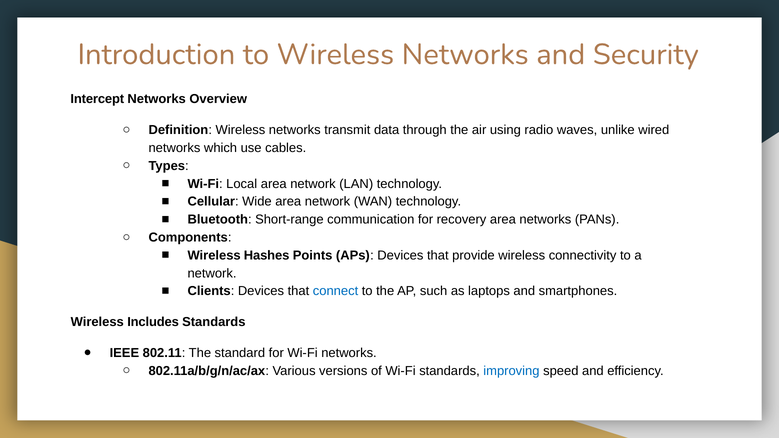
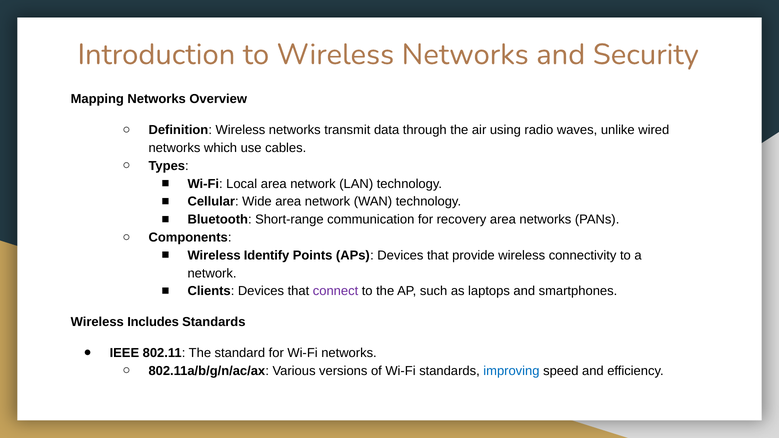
Intercept: Intercept -> Mapping (97, 99)
Hashes: Hashes -> Identify (267, 255)
connect colour: blue -> purple (336, 291)
